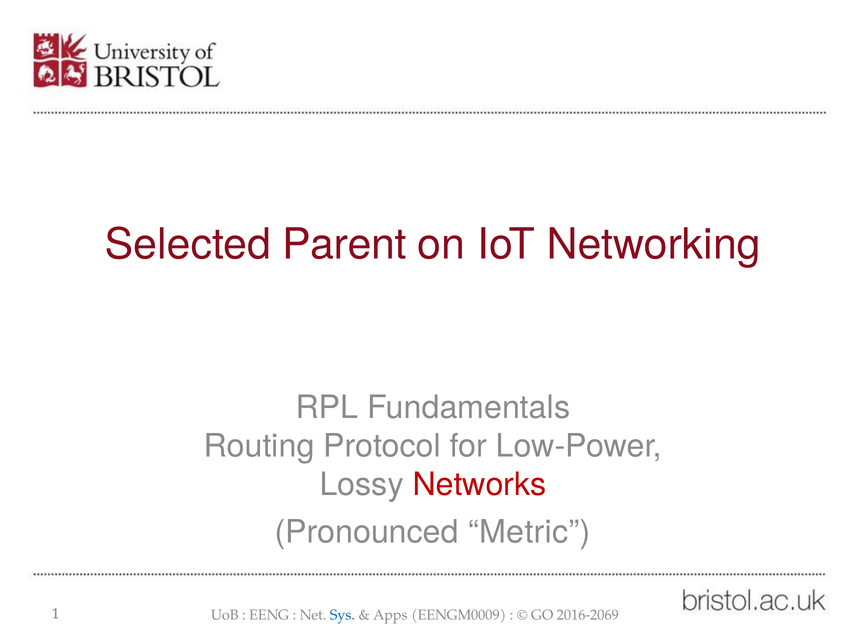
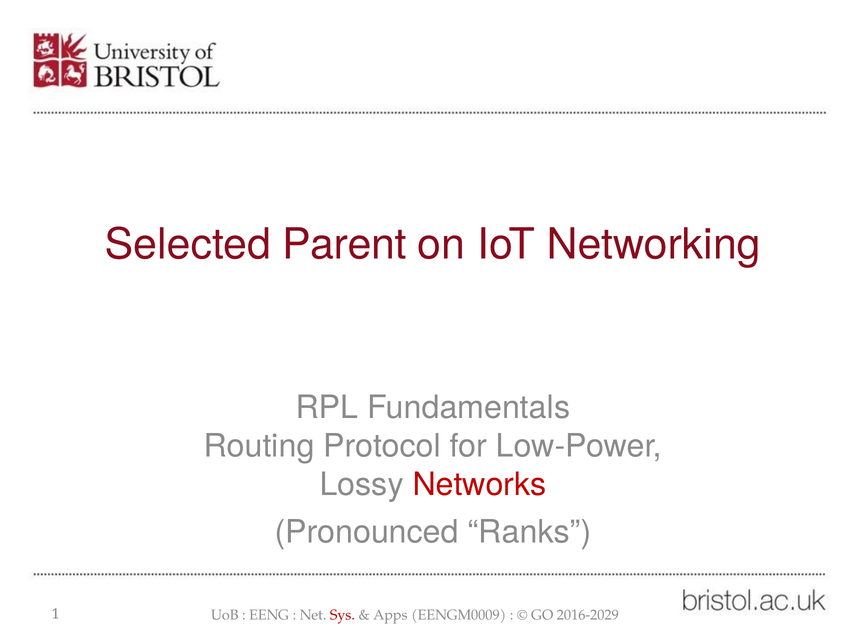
Metric: Metric -> Ranks (530, 532)
Sys colour: blue -> red (342, 615)
2016-2069: 2016-2069 -> 2016-2029 (588, 615)
